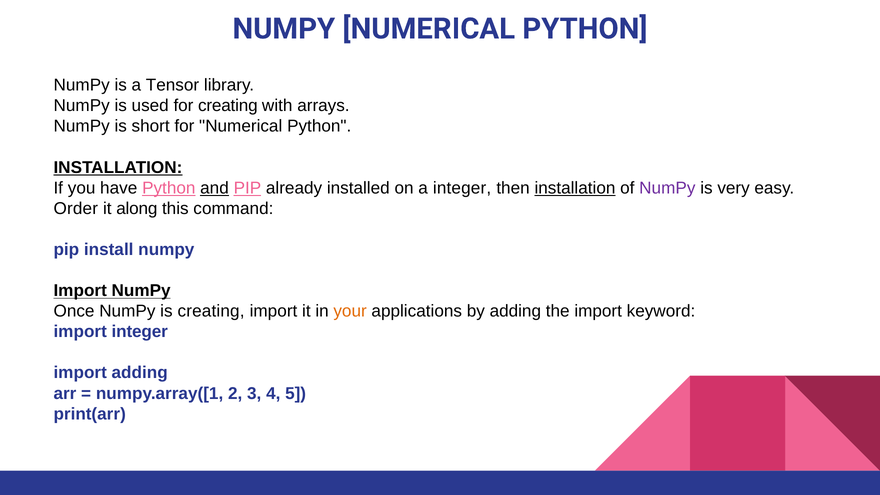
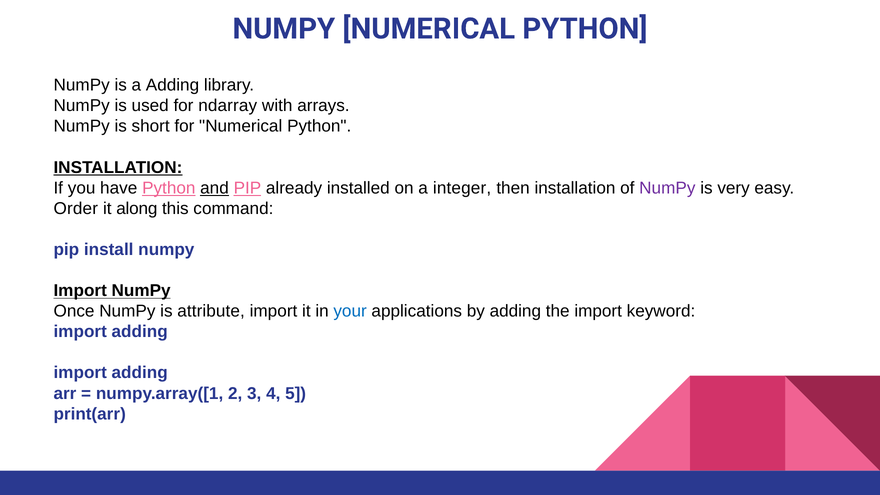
a Tensor: Tensor -> Adding (172, 85)
for creating: creating -> ndarray (228, 106)
installation underline: present -> none (575, 188)
is creating: creating -> attribute (211, 311)
your colour: orange -> blue (350, 311)
integer: integer -> adding (140, 332)
